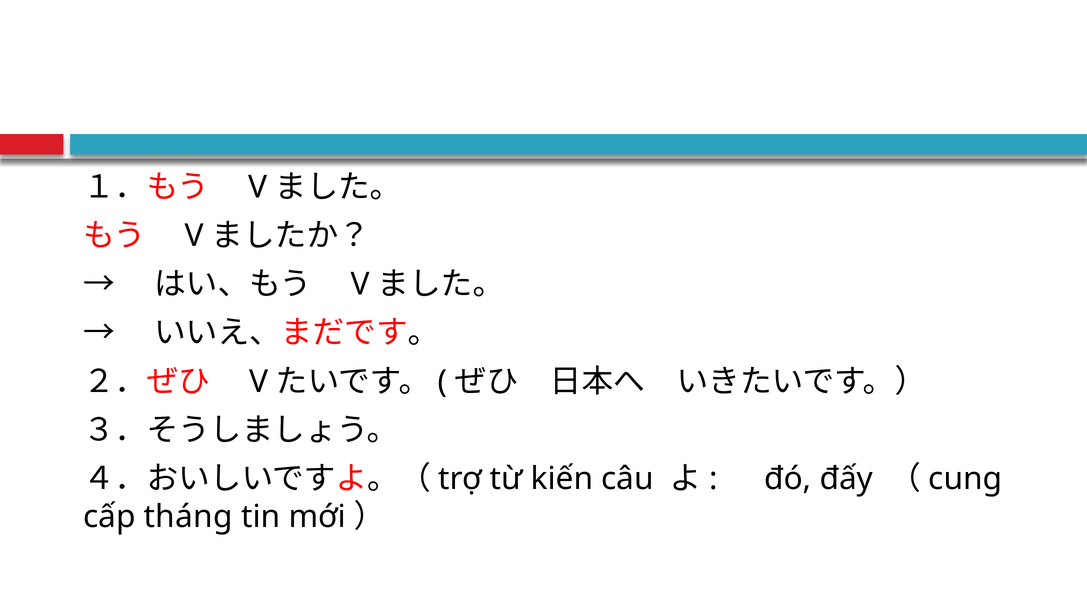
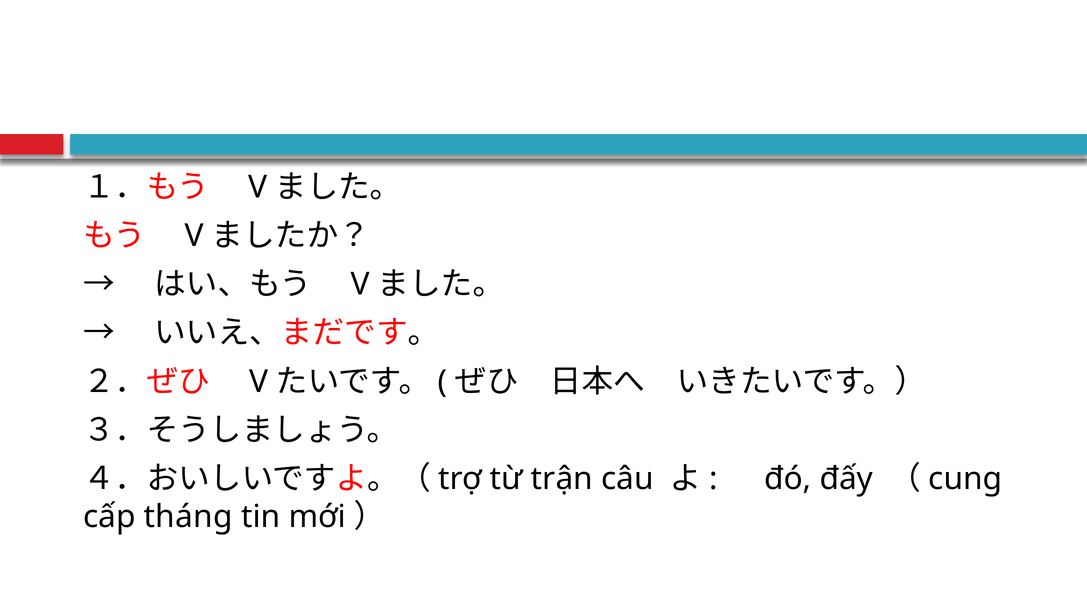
kiến: kiến -> trận (562, 479)
